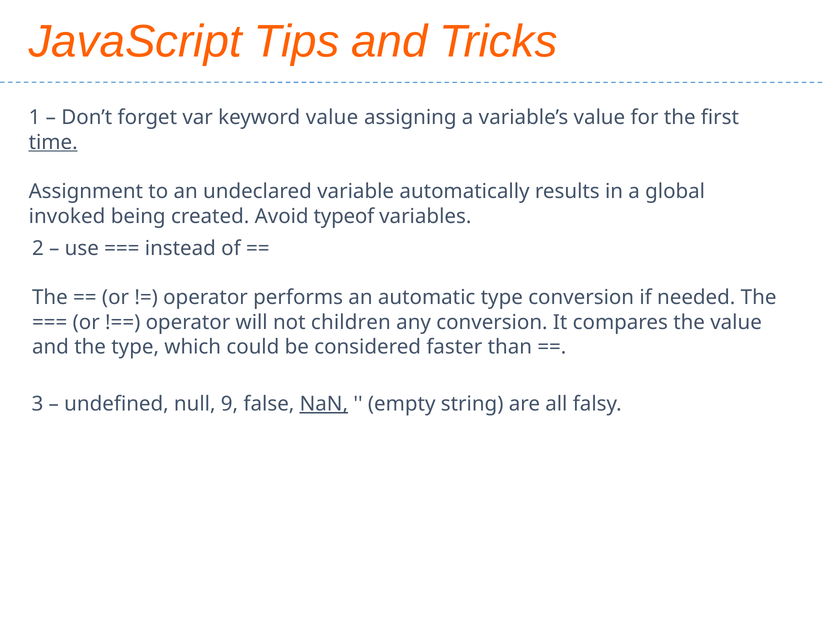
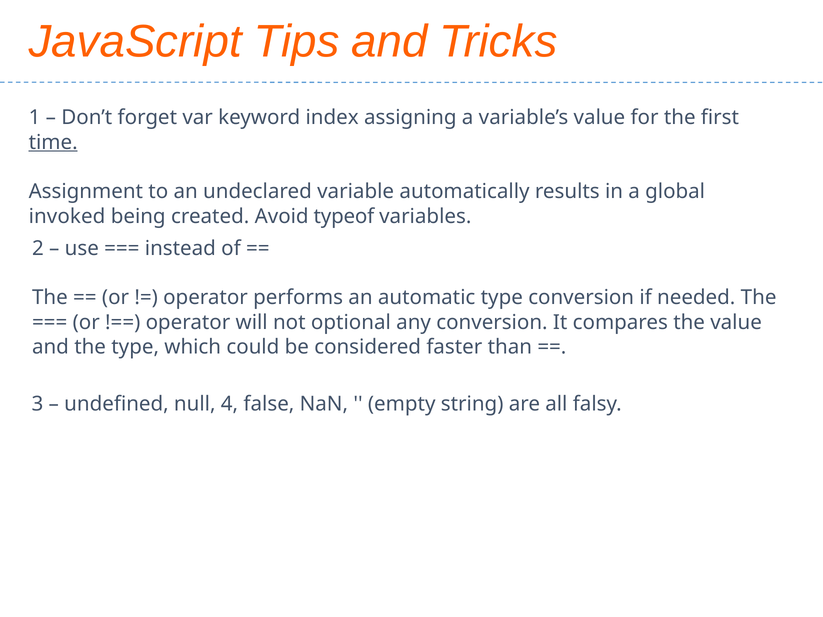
keyword value: value -> index (332, 118)
children: children -> optional (351, 322)
9: 9 -> 4 (229, 404)
NaN underline: present -> none (324, 404)
